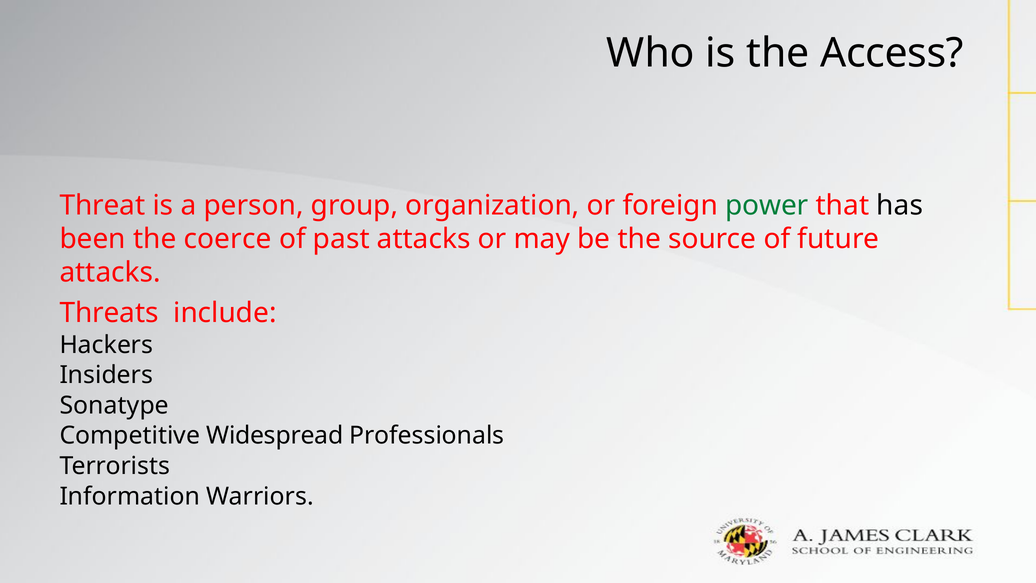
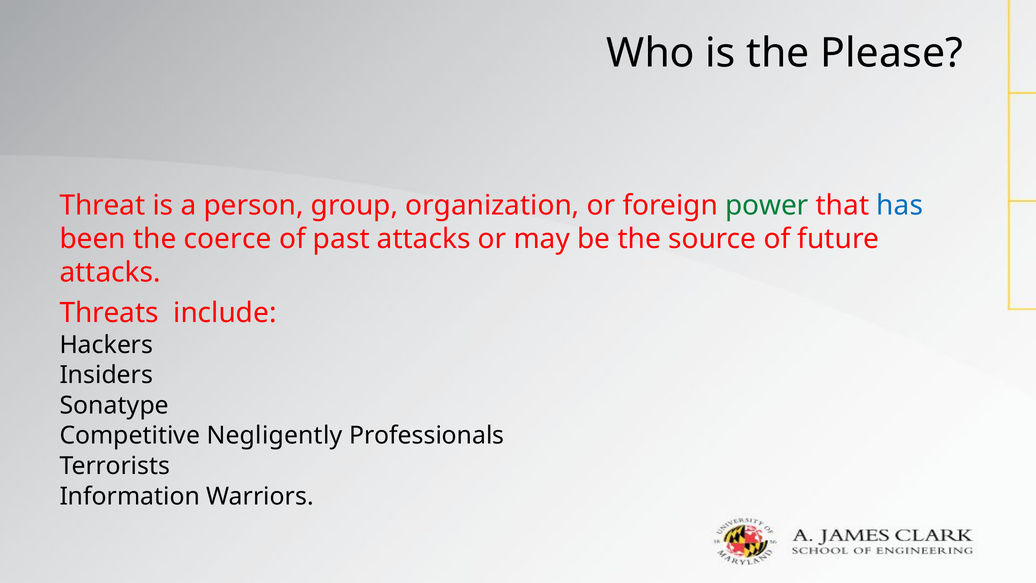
Access: Access -> Please (892, 53)
has colour: black -> blue (900, 205)
Widespread: Widespread -> Negligently (275, 436)
